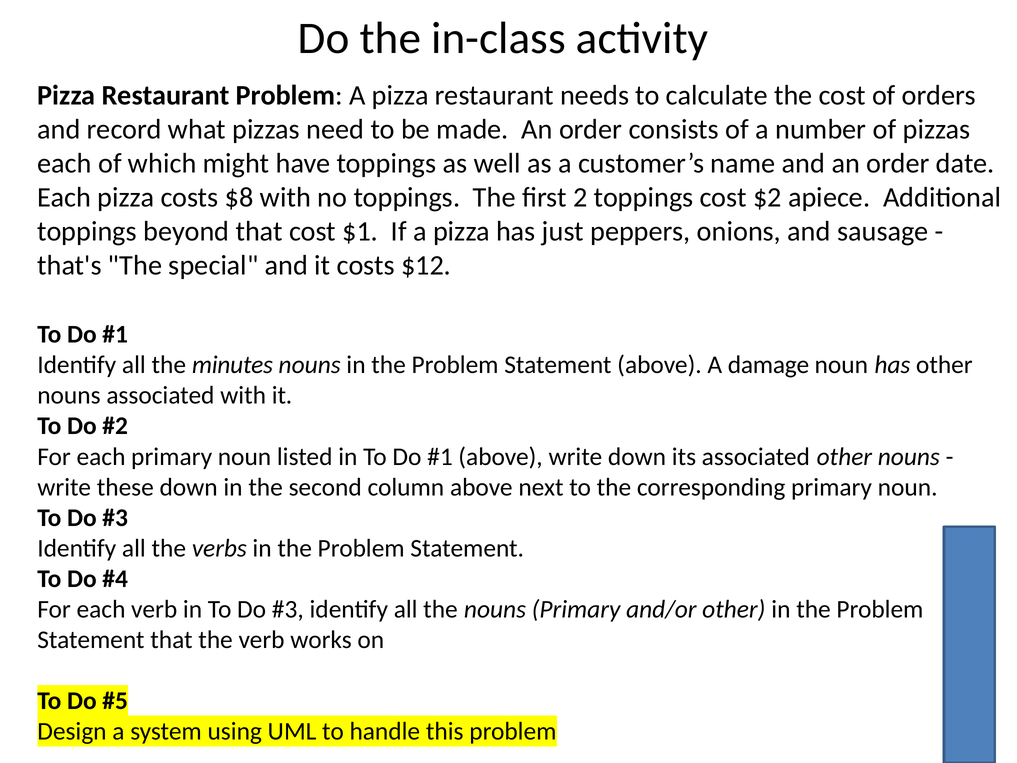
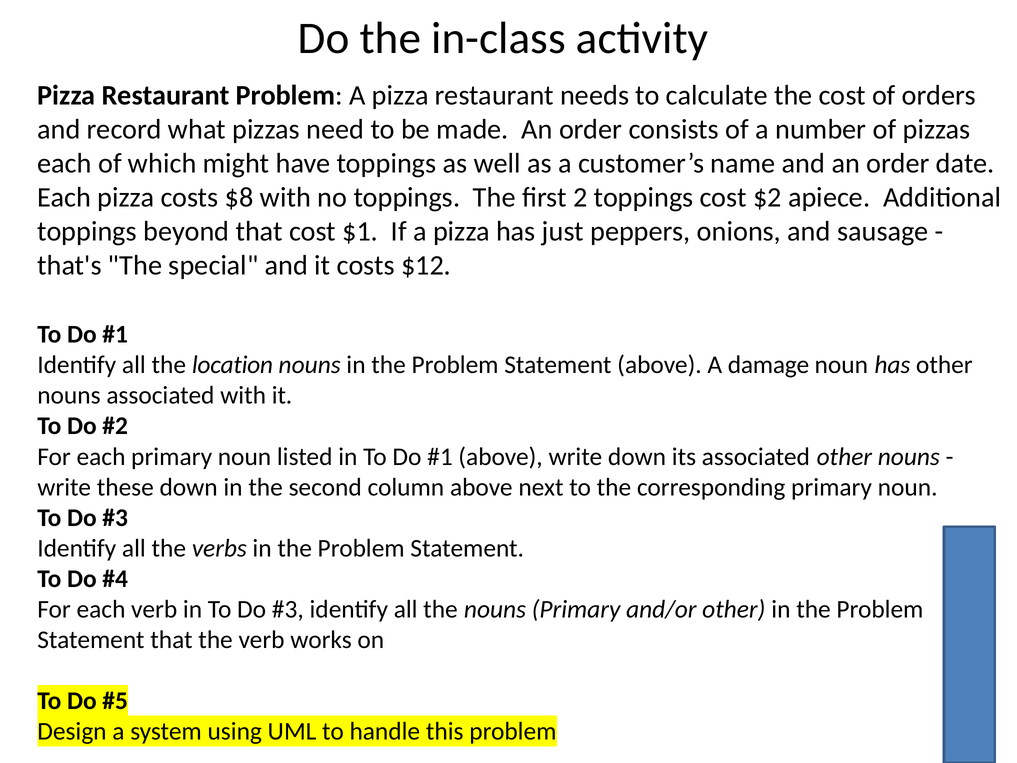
minutes: minutes -> location (232, 365)
